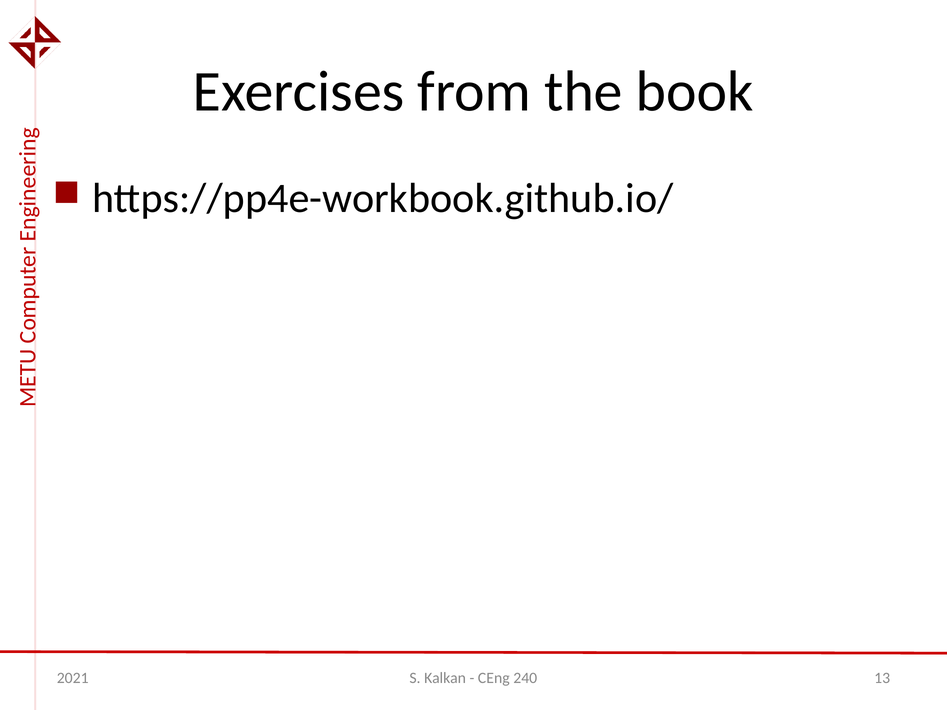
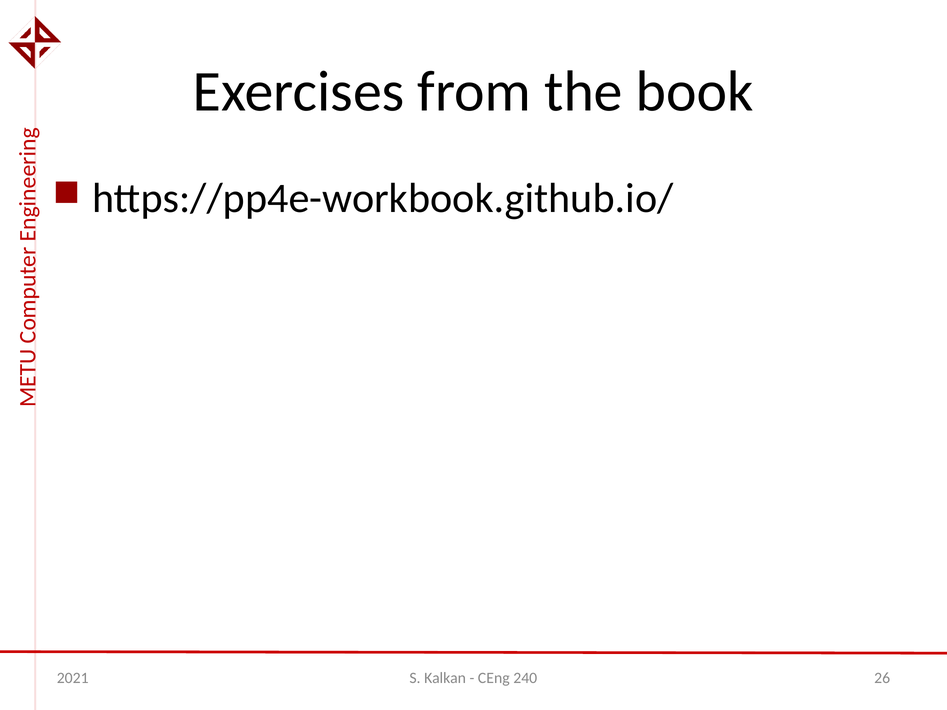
13: 13 -> 26 (882, 678)
